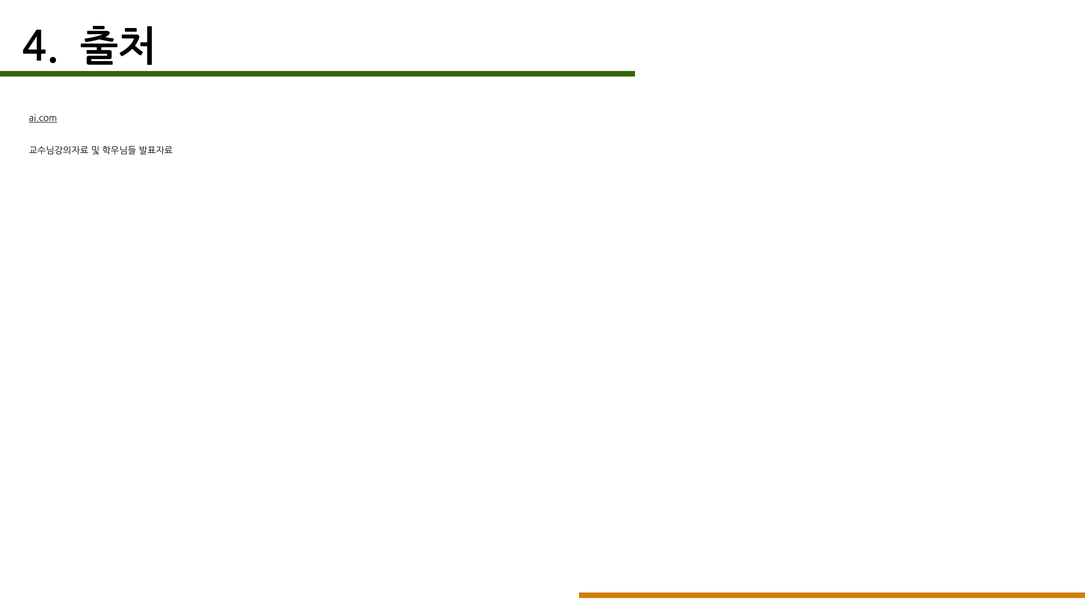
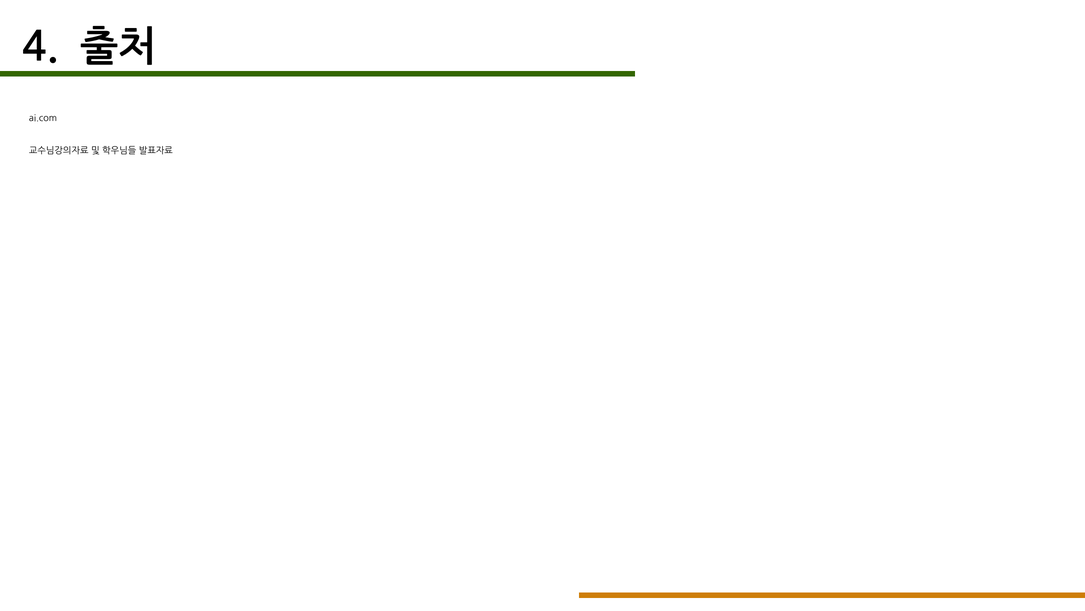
ai.com underline: present -> none (43, 118)
